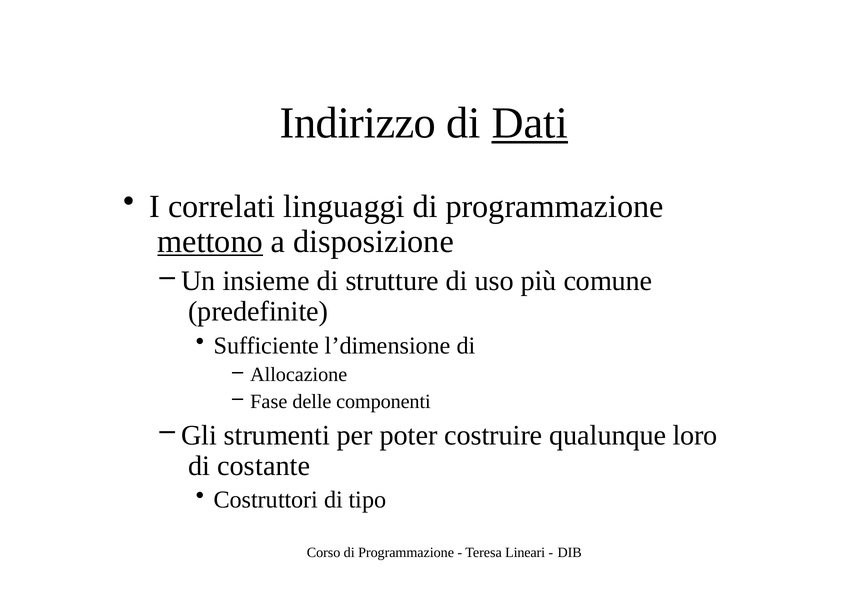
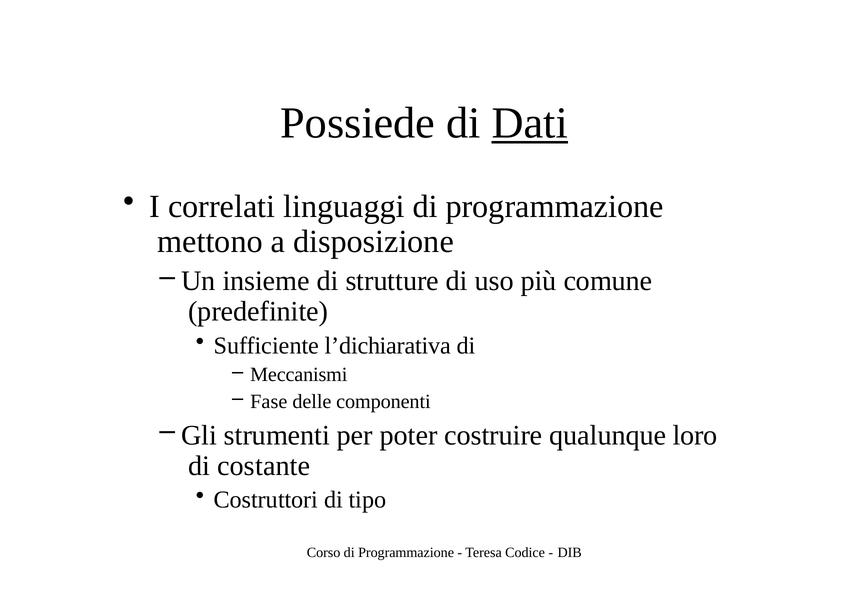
Indirizzo: Indirizzo -> Possiede (358, 123)
mettono underline: present -> none (210, 241)
l’dimensione: l’dimensione -> l’dichiarativa (388, 345)
Allocazione: Allocazione -> Meccanismi (299, 374)
Lineari: Lineari -> Codice (525, 552)
